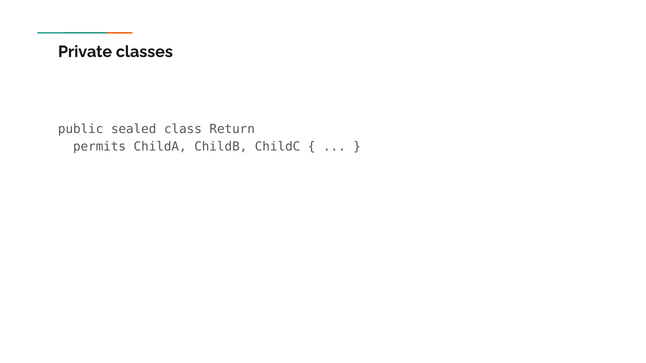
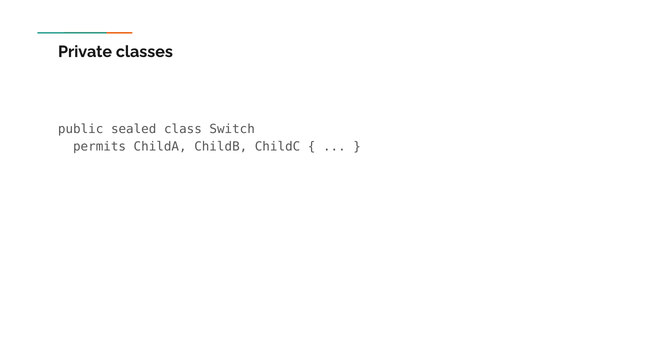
Return: Return -> Switch (232, 129)
